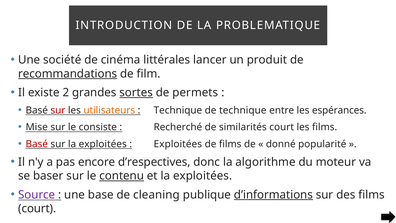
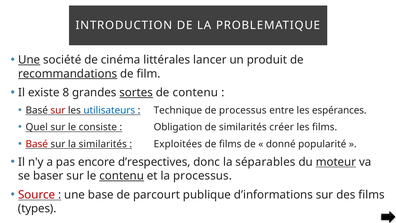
Une underline: none -> present (29, 60)
2: 2 -> 8 (66, 92)
de permets: permets -> contenu (195, 92)
utilisateurs colour: orange -> blue (109, 110)
de technique: technique -> processus (243, 110)
Mise: Mise -> Quel (37, 127)
Recherché: Recherché -> Obligation (178, 127)
similarités court: court -> créer (282, 127)
sur la exploitées: exploitées -> similarités (103, 144)
algorithme: algorithme -> séparables (265, 162)
moteur underline: none -> present (336, 162)
et la exploitées: exploitées -> processus (203, 176)
Source colour: purple -> red (37, 195)
cleaning: cleaning -> parcourt (157, 195)
d’informations underline: present -> none (273, 195)
court: court -> types (37, 208)
